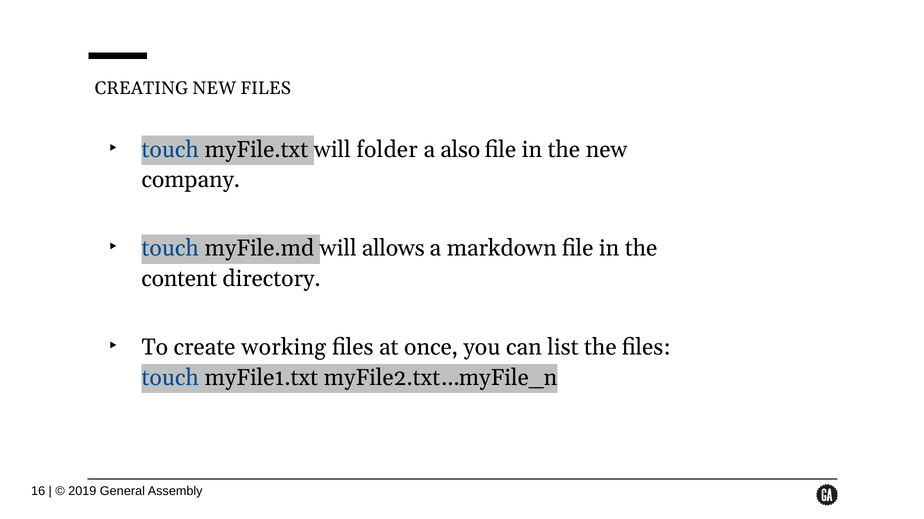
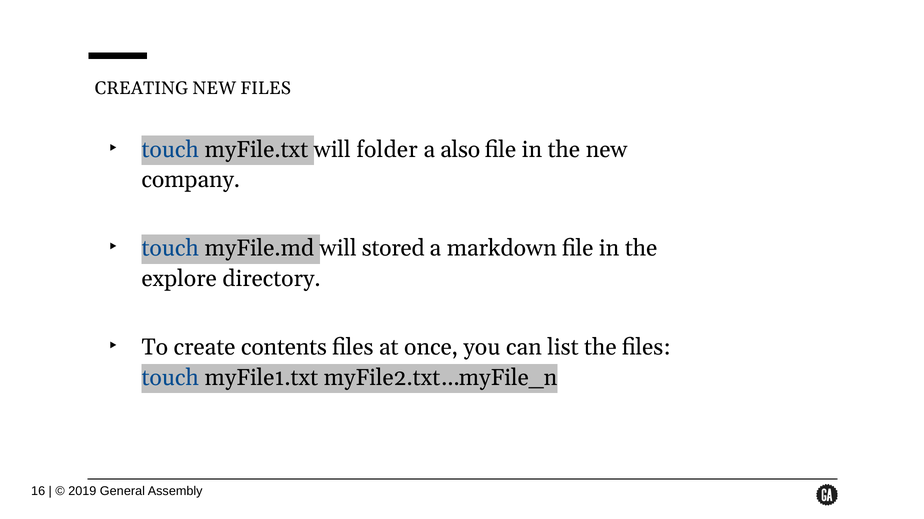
allows: allows -> stored (393, 248)
content: content -> explore (179, 279)
working: working -> contents (284, 347)
